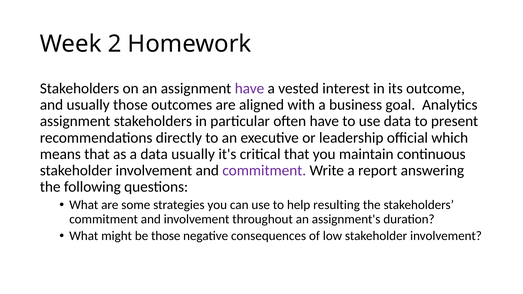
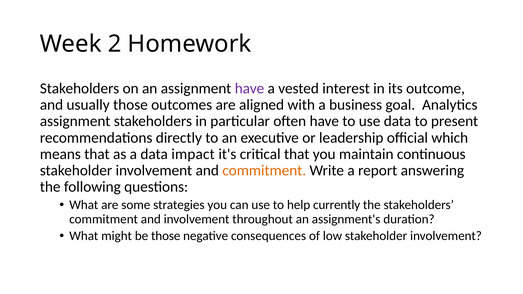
data usually: usually -> impact (193, 154)
commitment colour: purple -> orange (264, 171)
resulting: resulting -> currently (337, 205)
